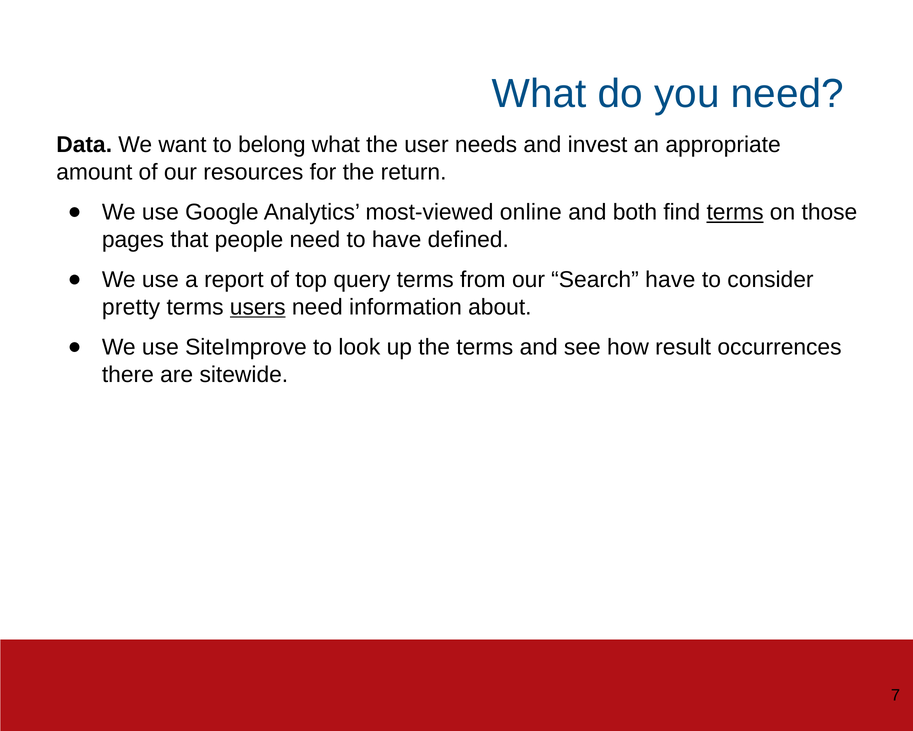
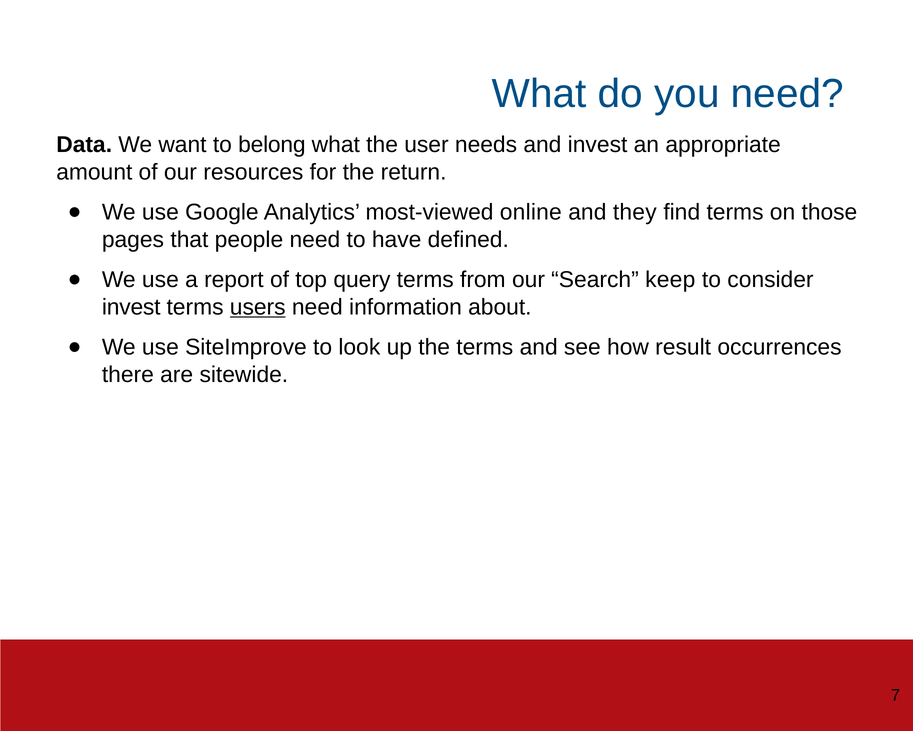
both: both -> they (635, 212)
terms underline: present -> none (735, 212)
Search have: have -> keep (670, 280)
pretty: pretty -> invest (131, 307)
